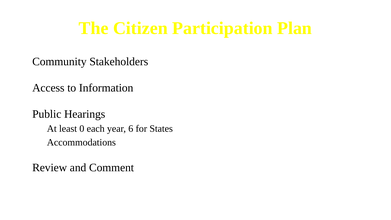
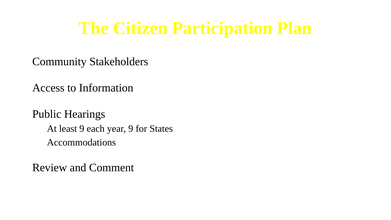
least 0: 0 -> 9 (82, 129)
year 6: 6 -> 9 (131, 129)
